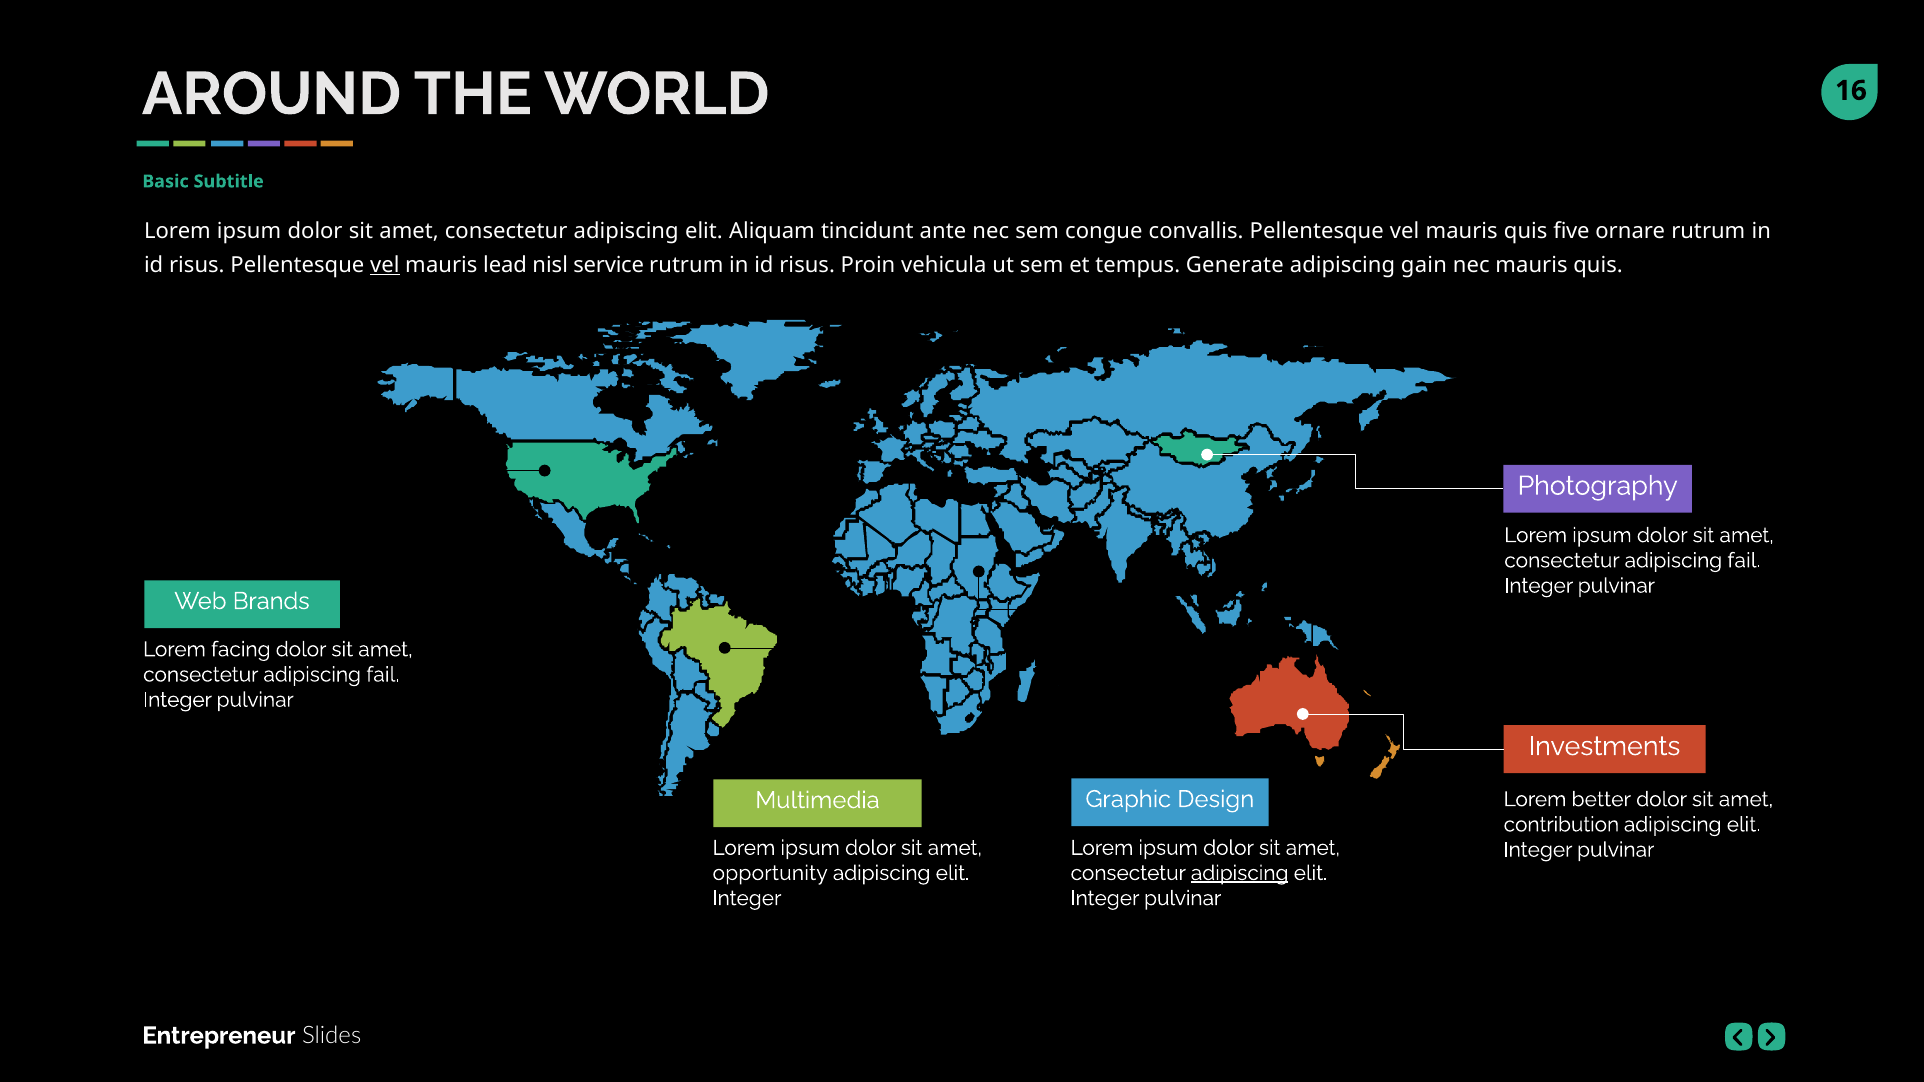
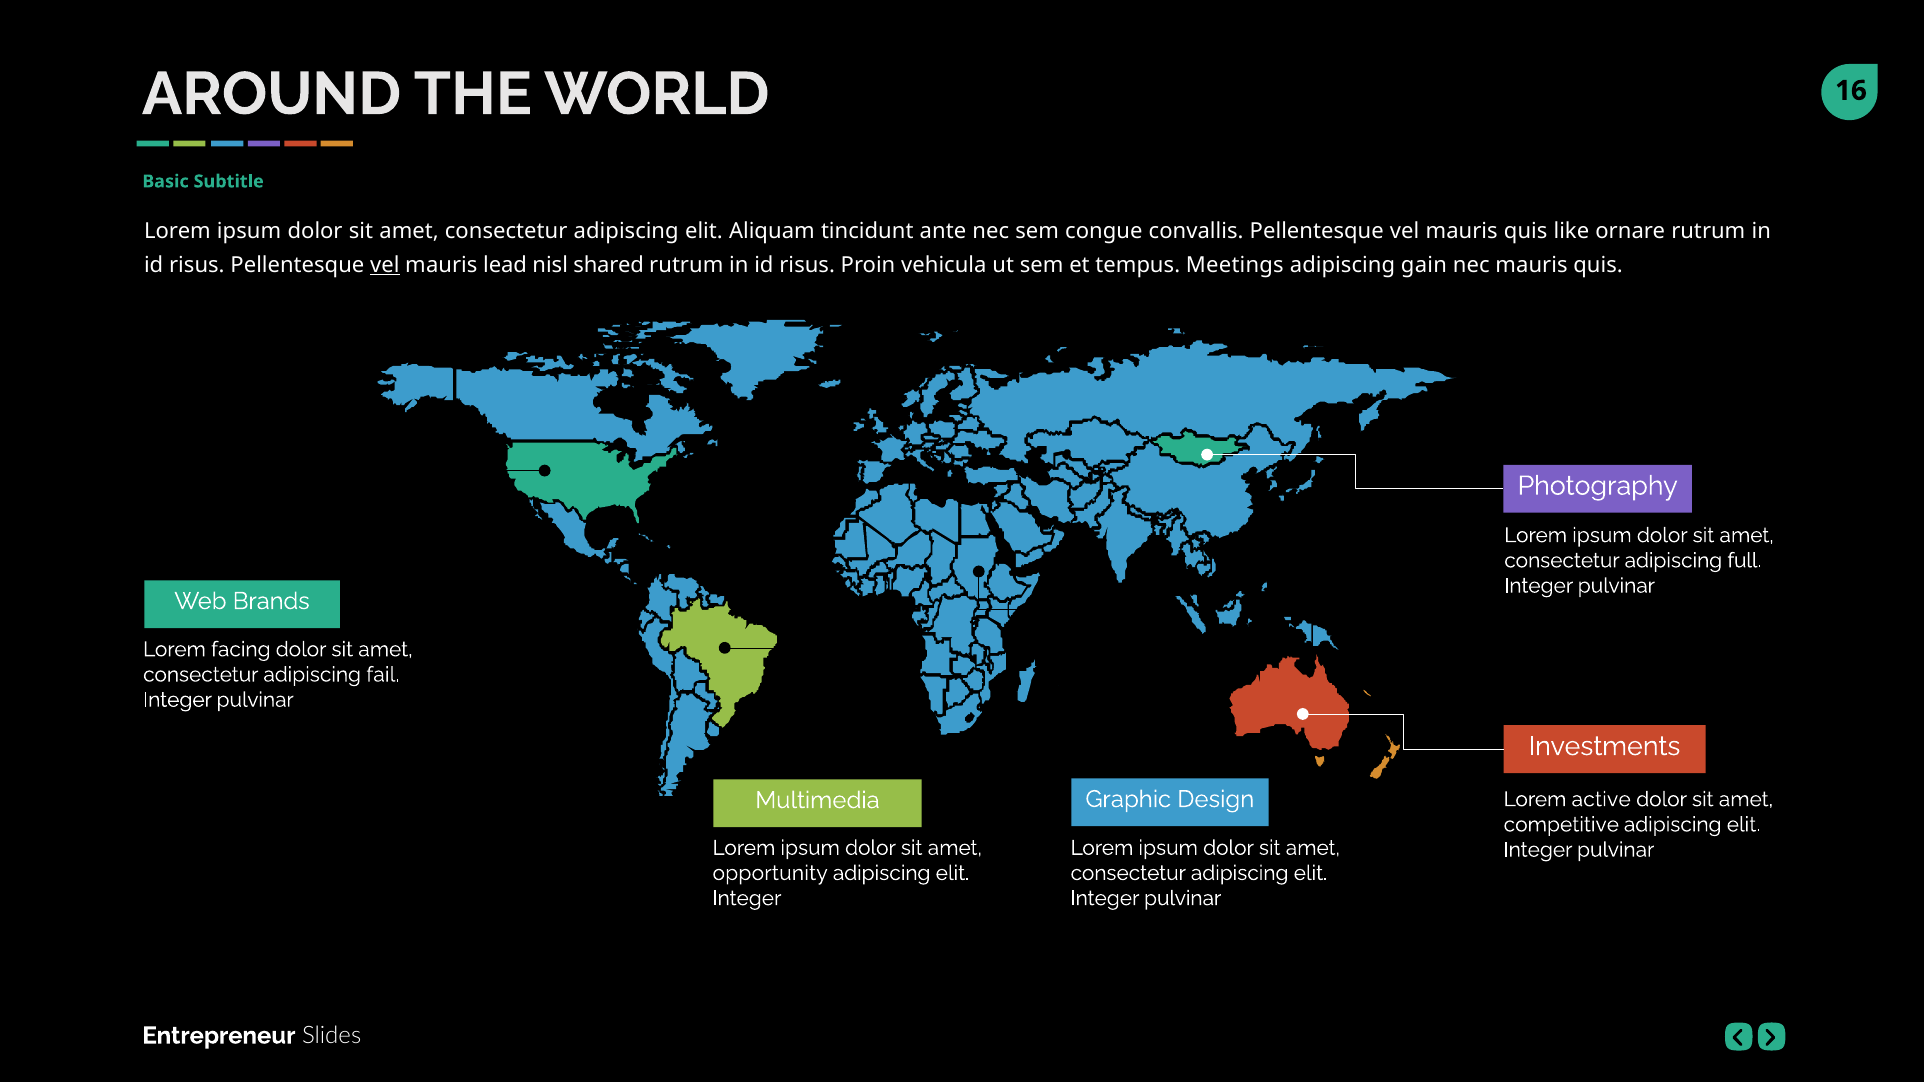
five: five -> like (1571, 231)
service: service -> shared (609, 265)
Generate: Generate -> Meetings (1235, 265)
fail: fail -> full (1744, 561)
better: better -> active (1601, 799)
contribution: contribution -> competitive (1561, 825)
adipiscing underline: present -> none (1240, 873)
